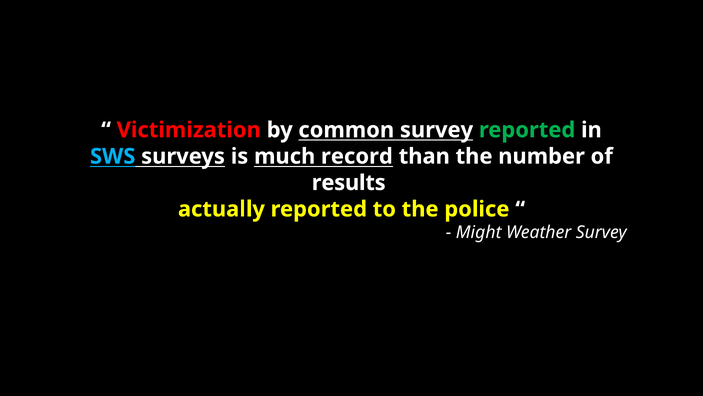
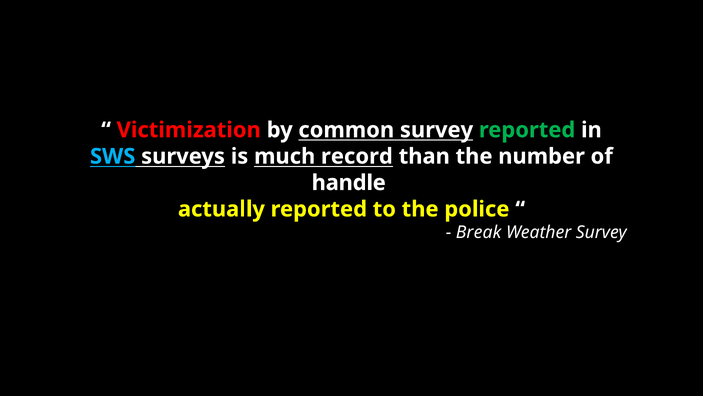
results: results -> handle (349, 183)
Might: Might -> Break (479, 232)
